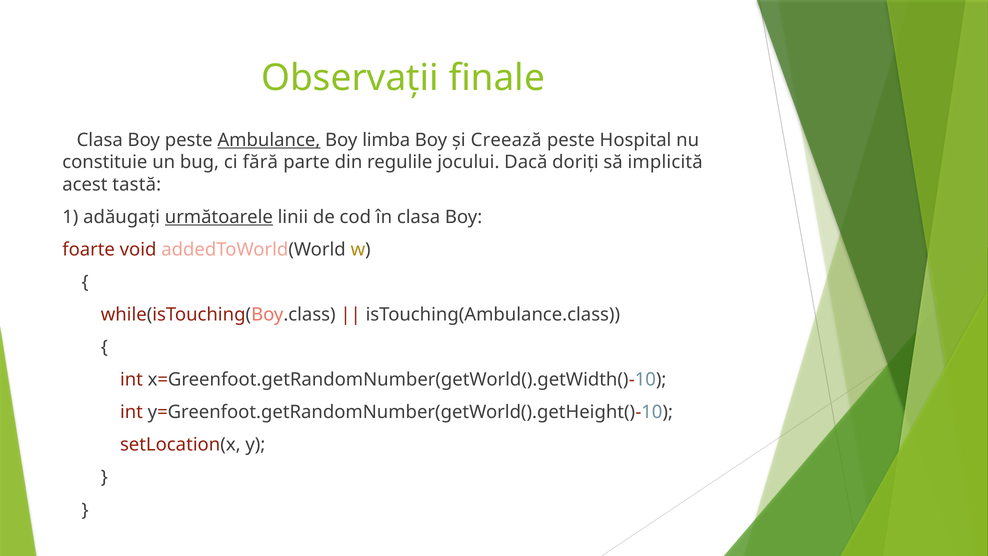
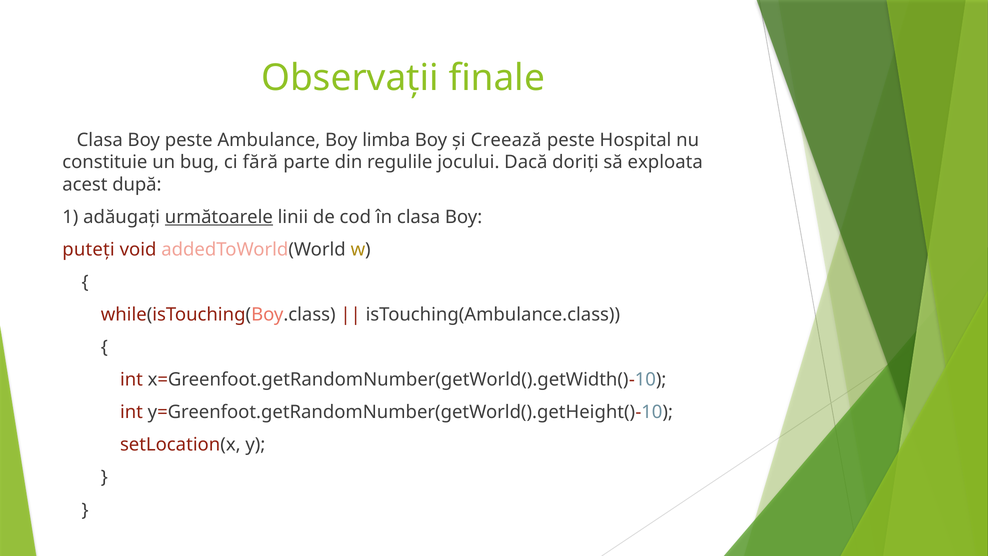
Ambulance underline: present -> none (269, 140)
implicită: implicită -> exploata (665, 162)
tastă: tastă -> după (137, 184)
foarte: foarte -> puteți (88, 249)
